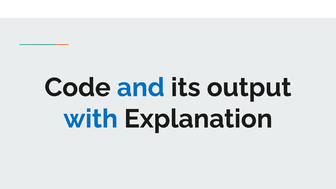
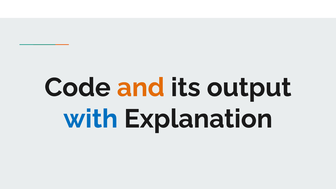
and colour: blue -> orange (141, 88)
